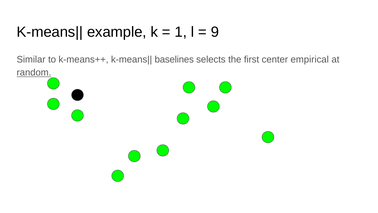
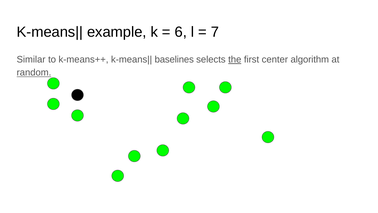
1: 1 -> 6 (181, 32)
9: 9 -> 7 (215, 32)
the underline: none -> present (235, 59)
empirical: empirical -> algorithm (310, 59)
